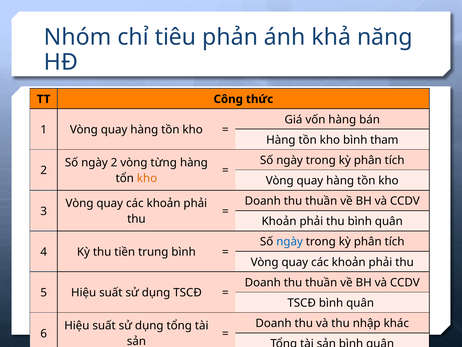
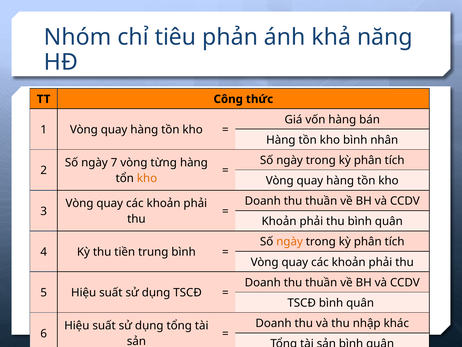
tham: tham -> nhân (384, 140)
ngày 2: 2 -> 7 (114, 162)
ngày colour: blue -> orange (290, 241)
